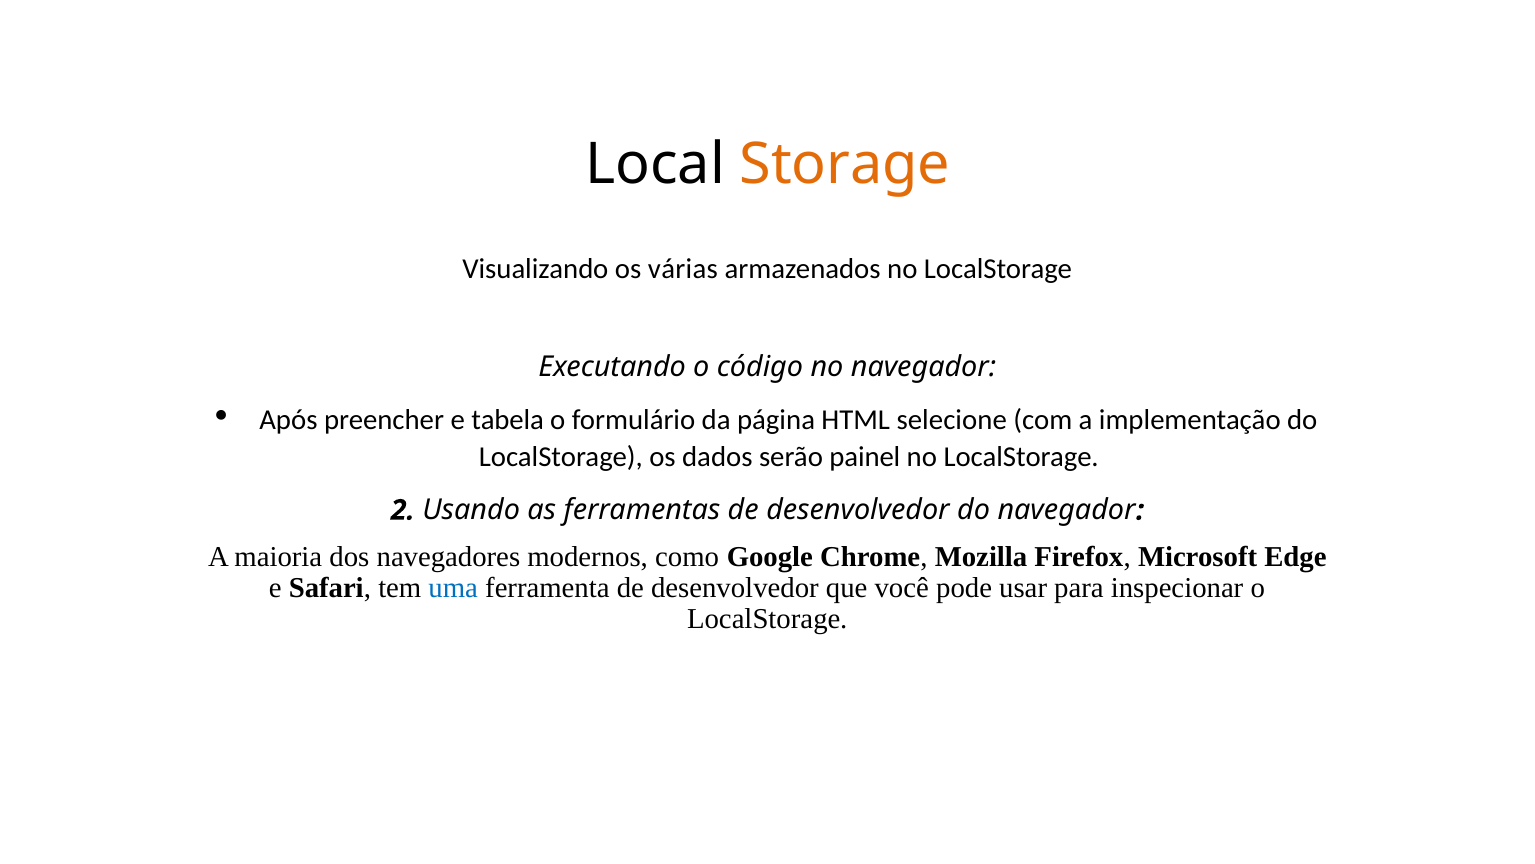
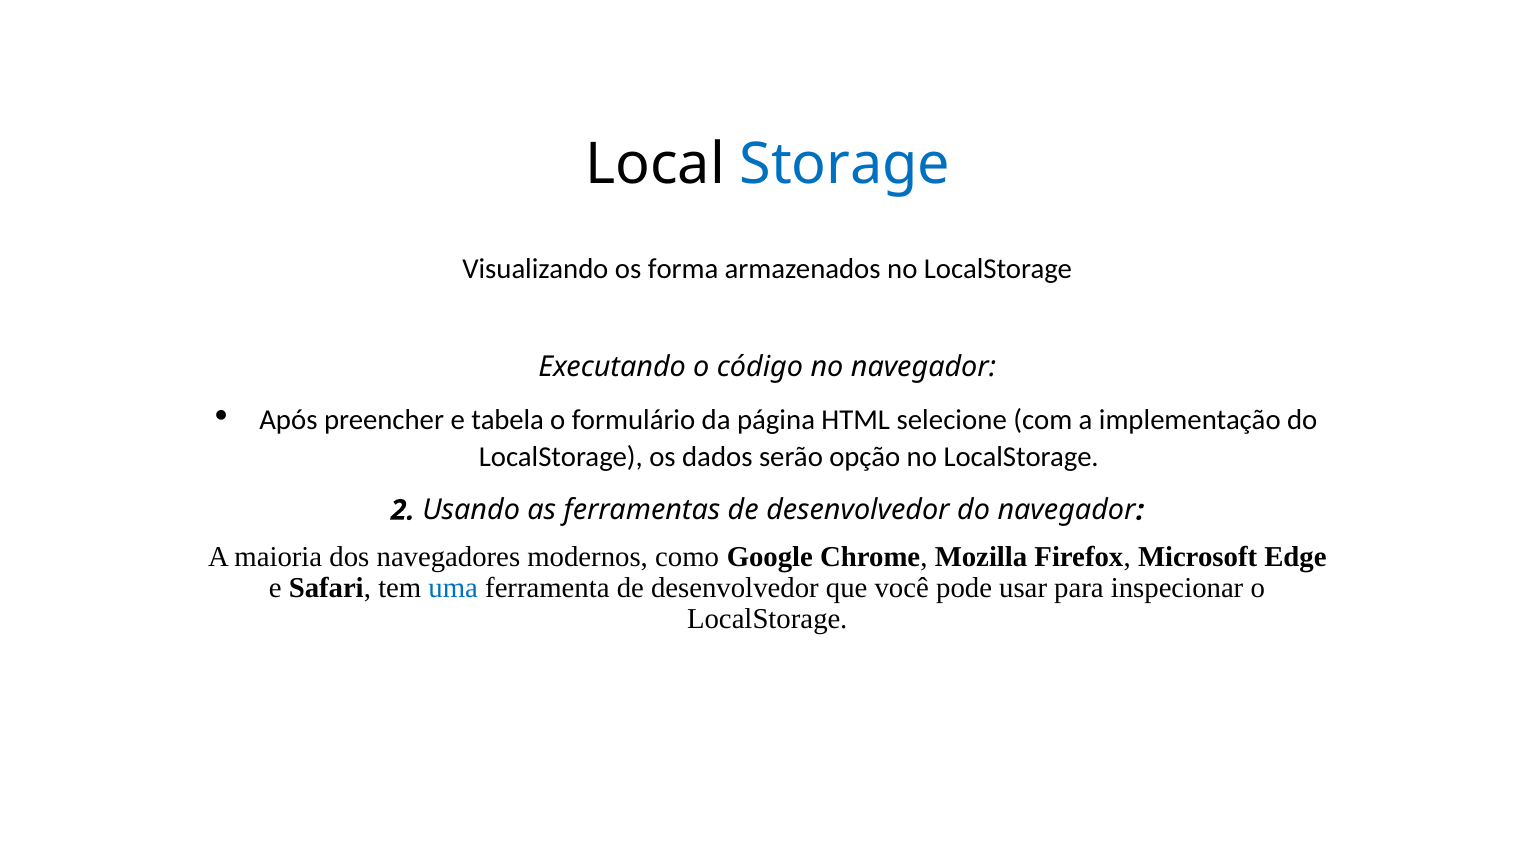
Storage colour: orange -> blue (845, 164)
várias: várias -> forma (683, 269)
painel: painel -> opção (865, 457)
